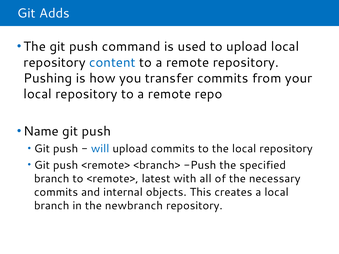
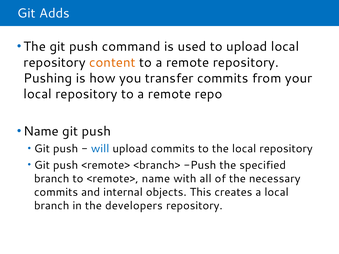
content colour: blue -> orange (112, 63)
<remote> latest: latest -> name (156, 179)
newbranch: newbranch -> developers (134, 206)
